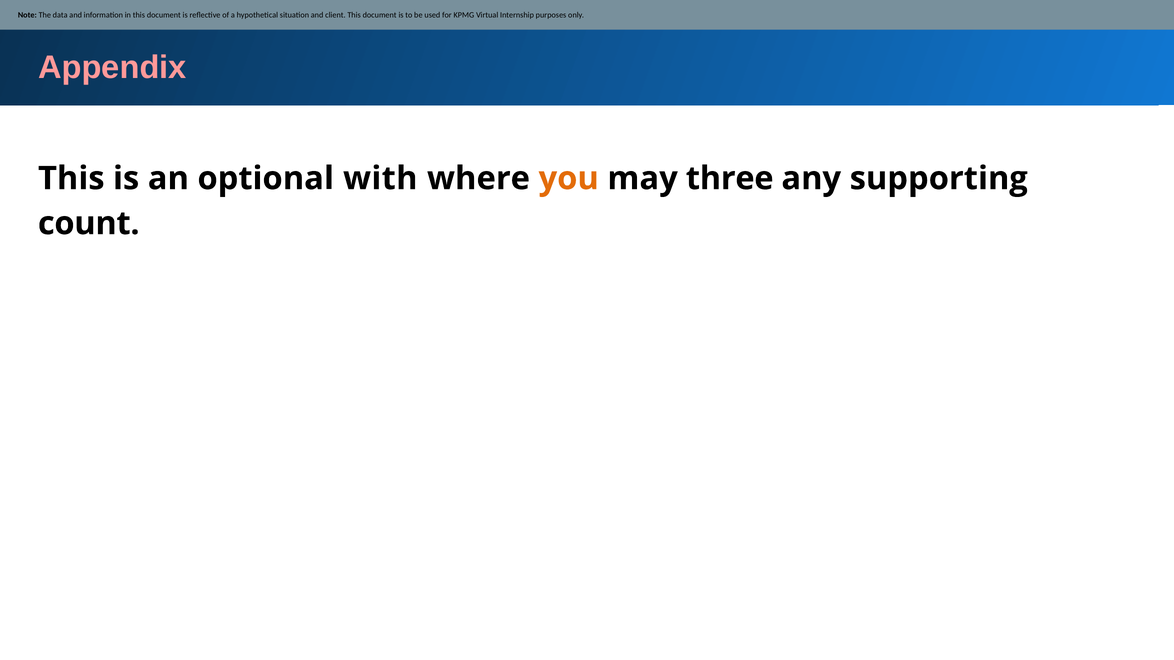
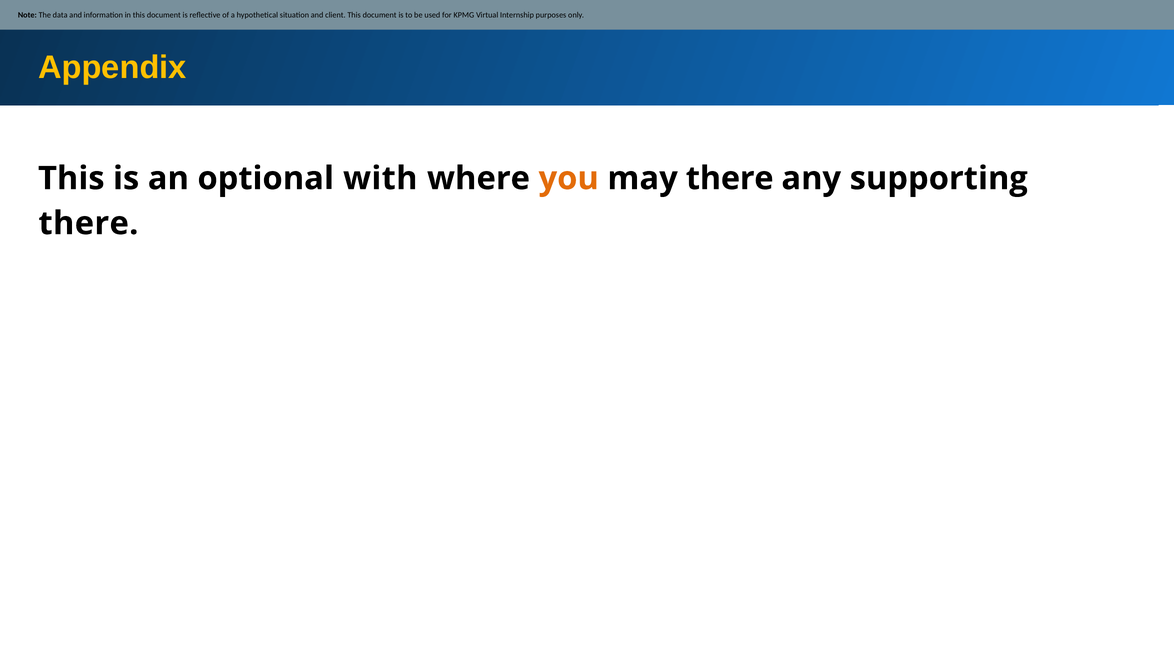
Appendix colour: pink -> yellow (112, 67)
may three: three -> there (730, 179)
count: count -> there (88, 224)
